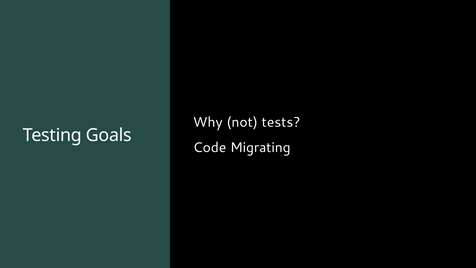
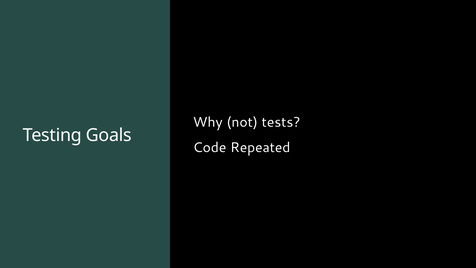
Migrating: Migrating -> Repeated (260, 147)
